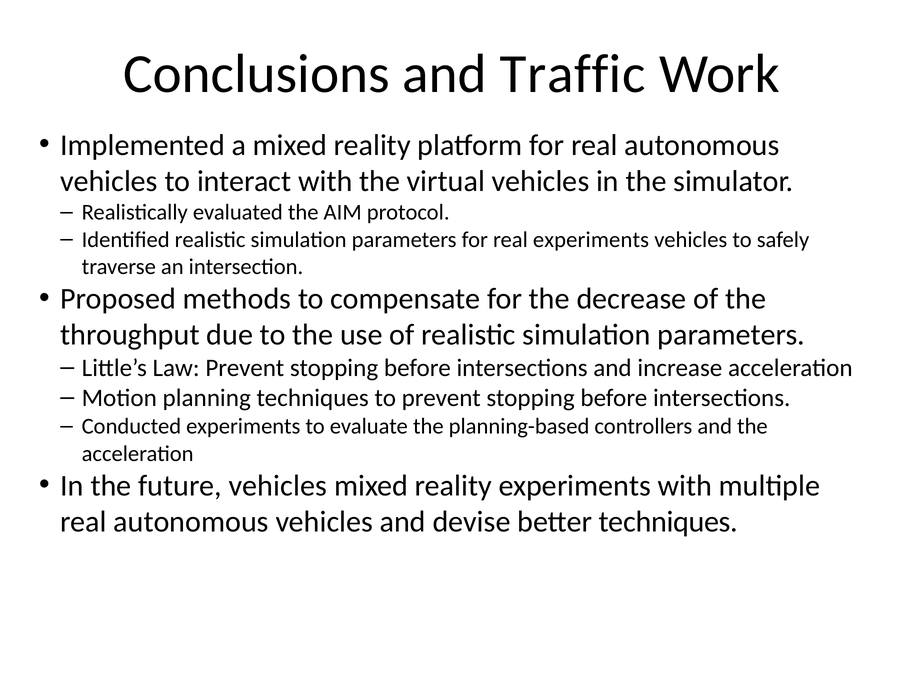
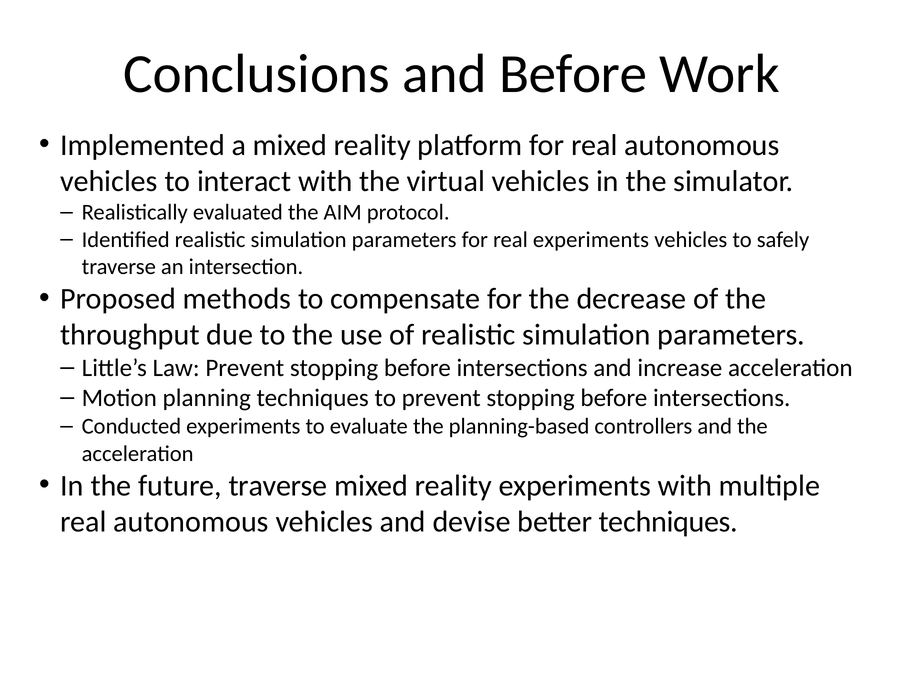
and Traffic: Traffic -> Before (573, 74)
future vehicles: vehicles -> traverse (278, 486)
